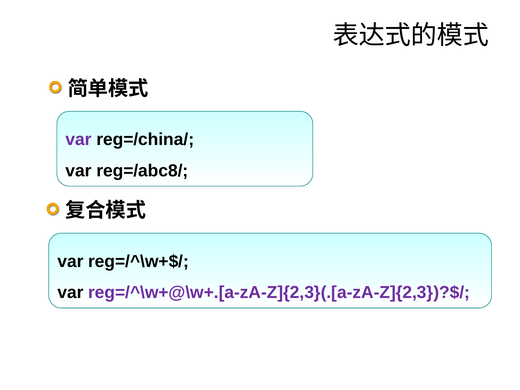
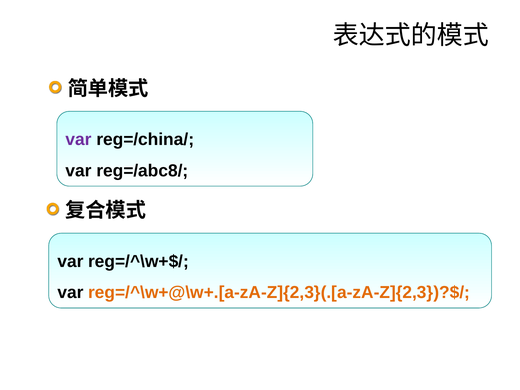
reg=/^\w+@\w+.[a-zA-Z]{2,3}(.[a-zA-Z]{2,3})?$/ colour: purple -> orange (279, 293)
